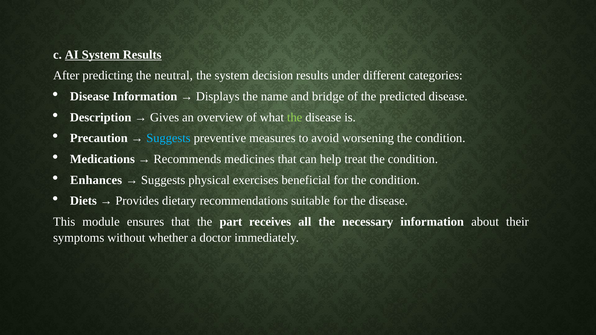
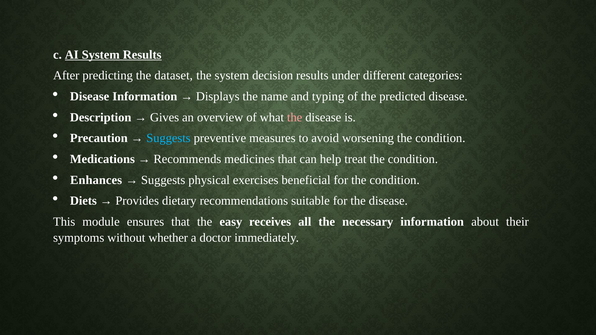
neutral: neutral -> dataset (174, 76)
bridge: bridge -> typing (328, 96)
the colour: light green -> pink (295, 117)
part: part -> easy (231, 222)
